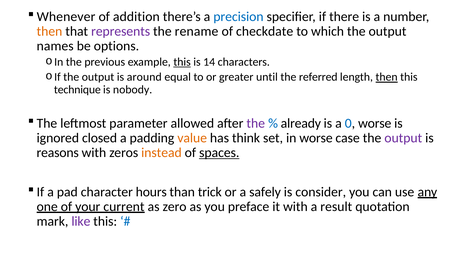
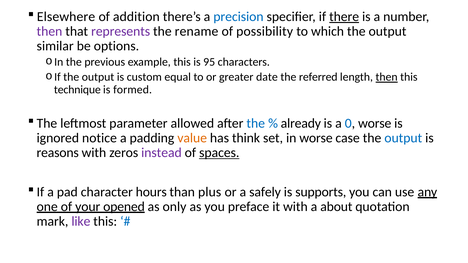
Whenever: Whenever -> Elsewhere (66, 17)
there underline: none -> present (344, 17)
then colour: orange -> purple (49, 31)
checkdate: checkdate -> possibility (265, 31)
names: names -> similar (55, 46)
this underline: present -> none (182, 62)
14: 14 -> 95 (209, 62)
around: around -> custom (144, 77)
until: until -> date (267, 77)
nobody: nobody -> formed (133, 90)
the colour: purple -> blue (256, 123)
closed: closed -> notice (99, 138)
output colour: purple -> blue (403, 138)
instead colour: orange -> purple (161, 153)
trick: trick -> plus (210, 192)
consider: consider -> supports (321, 192)
current: current -> opened (124, 207)
zero: zero -> only (174, 207)
result: result -> about (336, 207)
